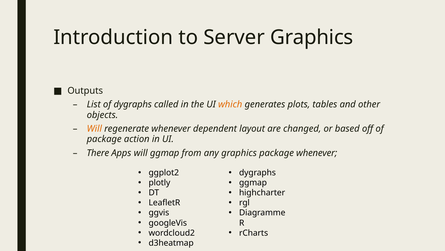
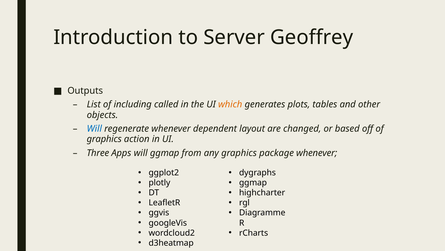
Server Graphics: Graphics -> Geoffrey (312, 37)
of dygraphs: dygraphs -> including (133, 104)
Will colour: orange -> blue (94, 128)
package: package -> graphics (104, 139)
There: There -> Three (98, 153)
